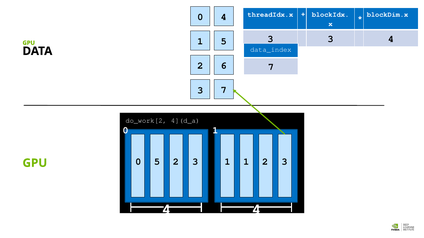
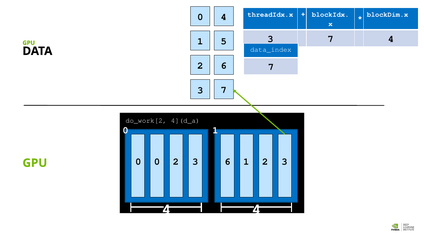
3: 3 -> 7 (331, 39)
0 5: 5 -> 0 (157, 162)
3 1: 1 -> 6 (227, 162)
